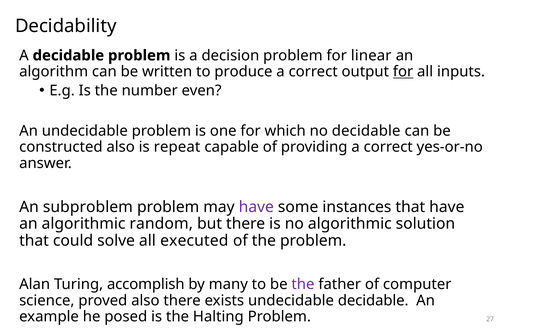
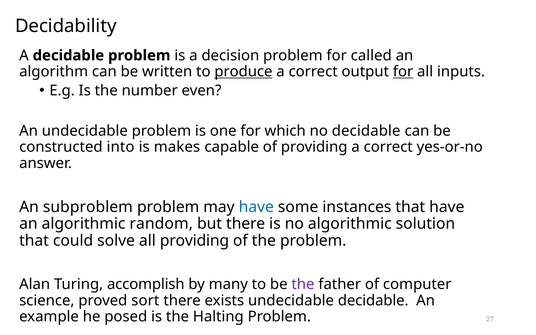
linear: linear -> called (371, 55)
produce underline: none -> present (243, 72)
constructed also: also -> into (121, 147)
repeat: repeat -> makes (177, 147)
have colour: purple -> blue (256, 207)
all executed: executed -> providing (194, 241)
proved also: also -> sort (145, 300)
